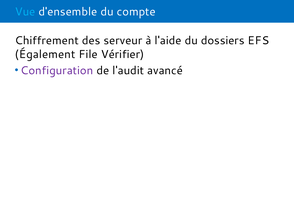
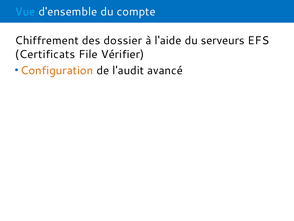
serveur: serveur -> dossier (123, 40)
dossiers: dossiers -> serveurs (223, 40)
Également: Également -> Certificats (45, 54)
Configuration colour: purple -> orange (57, 70)
